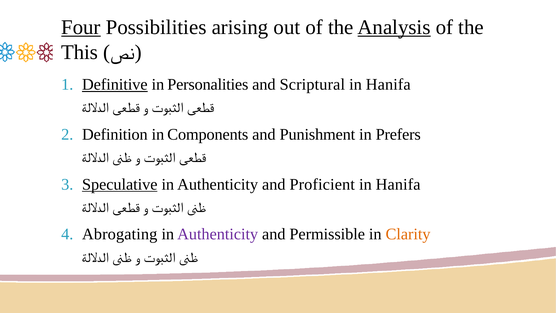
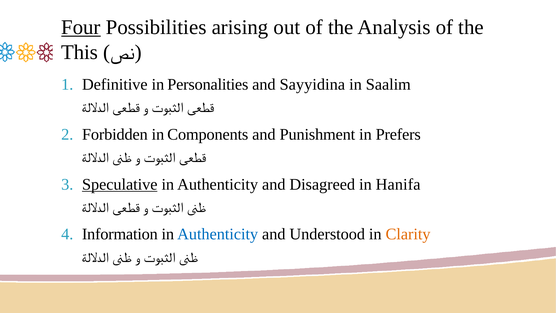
Analysis underline: present -> none (394, 27)
Definitive underline: present -> none (115, 84)
Scriptural: Scriptural -> Sayyidina (312, 84)
Hanifa: Hanifa -> Saalim (388, 84)
Definition: Definition -> Forbidden (115, 134)
Proficient: Proficient -> Disagreed (322, 184)
Abrogating: Abrogating -> Information (120, 234)
Authenticity colour: purple -> blue (218, 234)
Permissible: Permissible -> Understood (327, 234)
